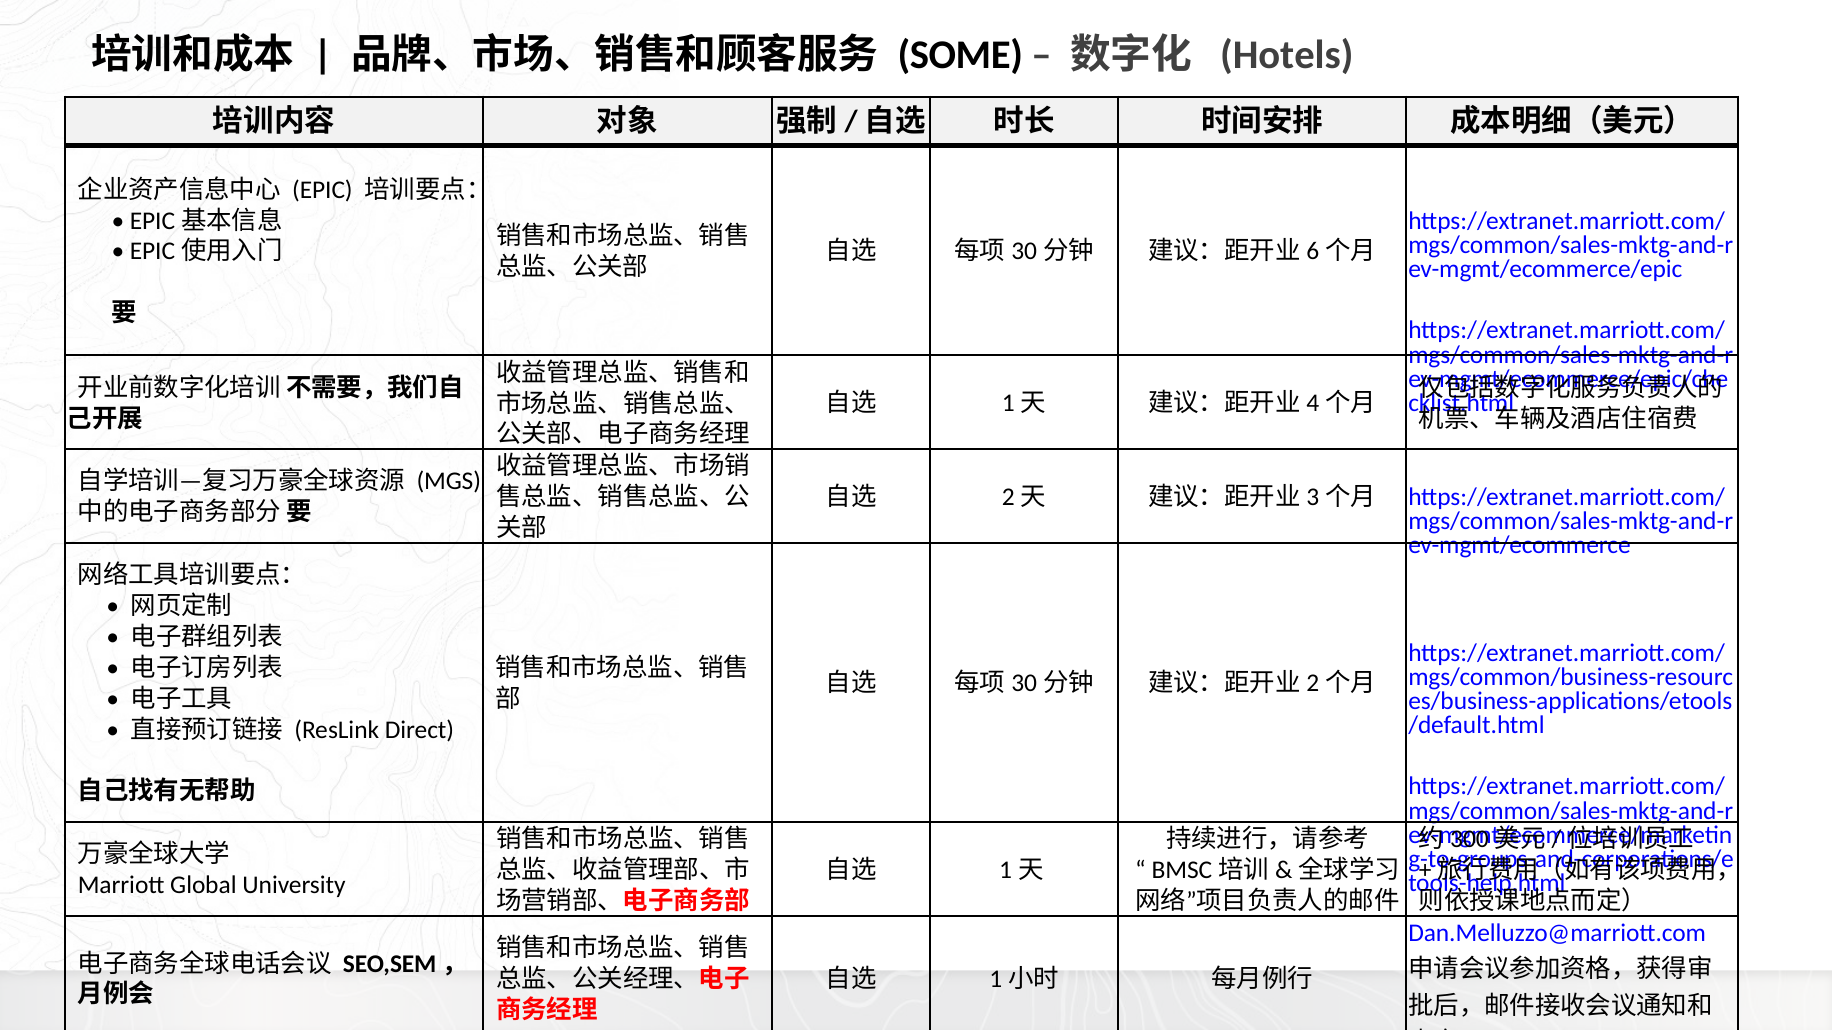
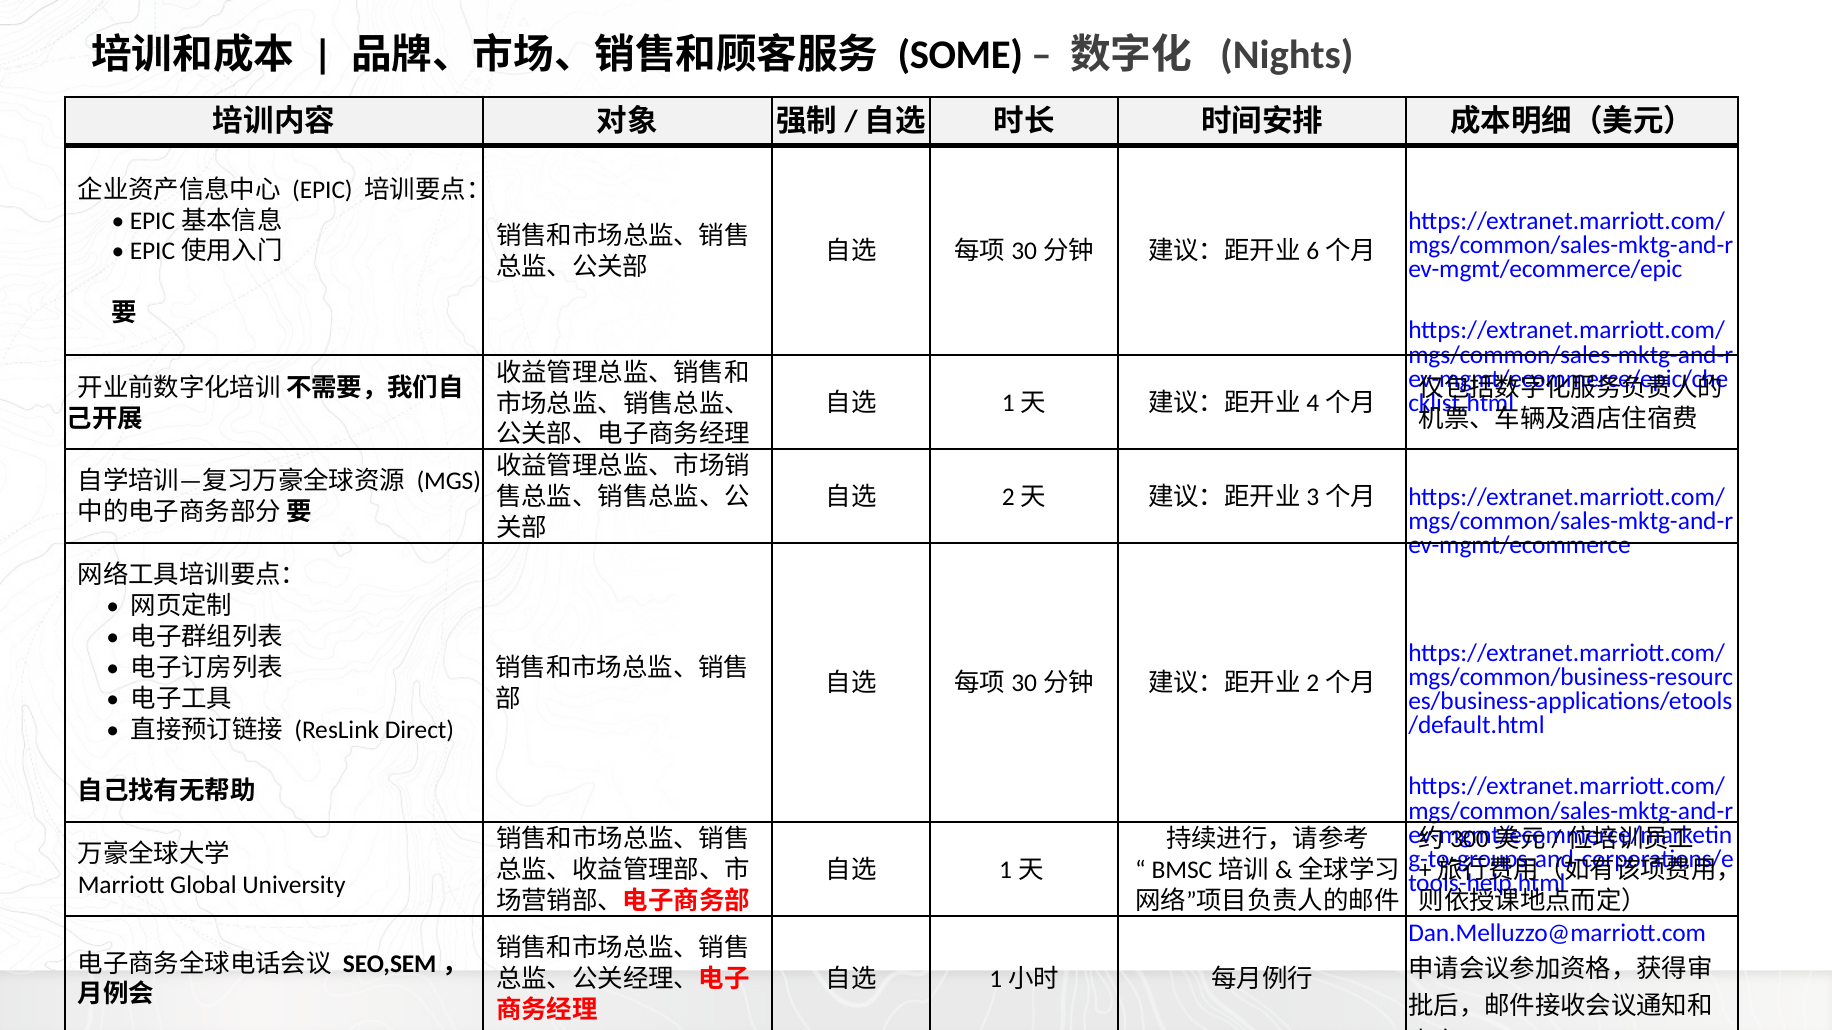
Hotels: Hotels -> Nights (1287, 56)
